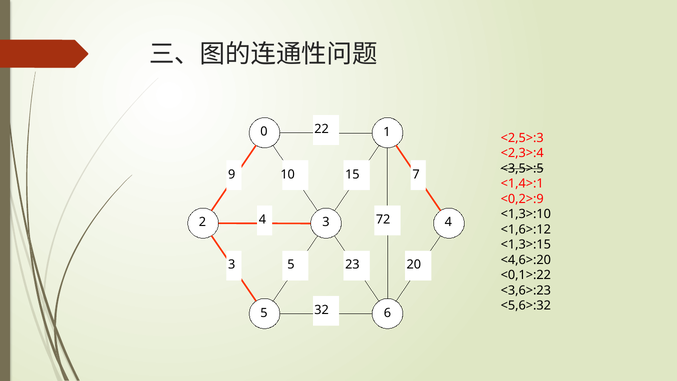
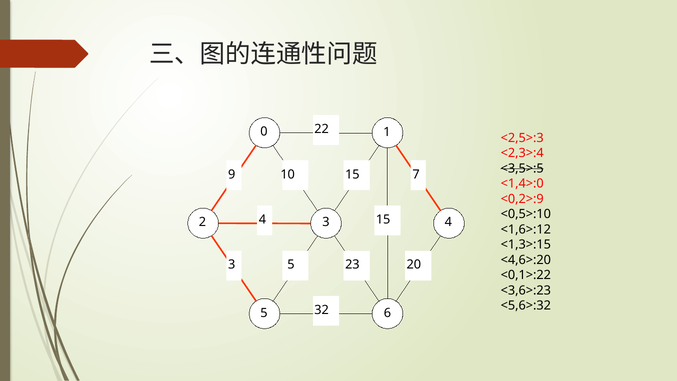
<1,4>:1: <1,4>:1 -> <1,4>:0 (522, 184)
<1,3>:10: <1,3>:10 -> <0,5>:10 (526, 214)
4 72: 72 -> 15 (383, 220)
